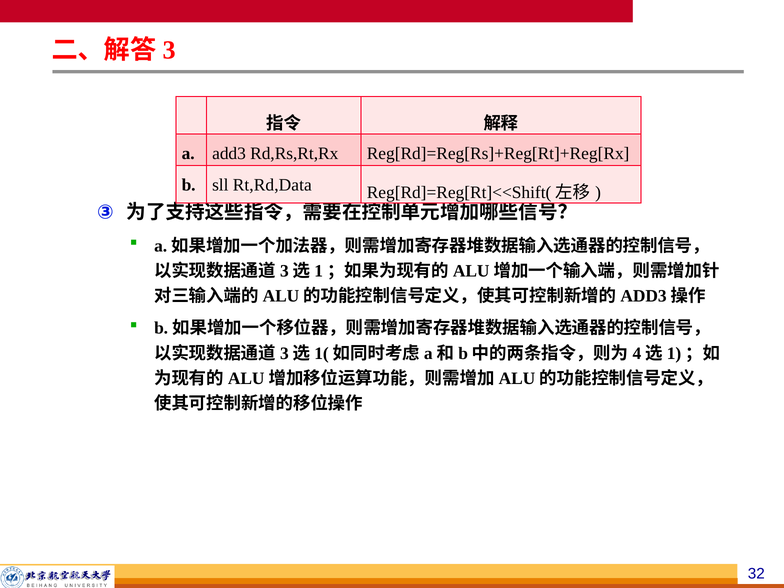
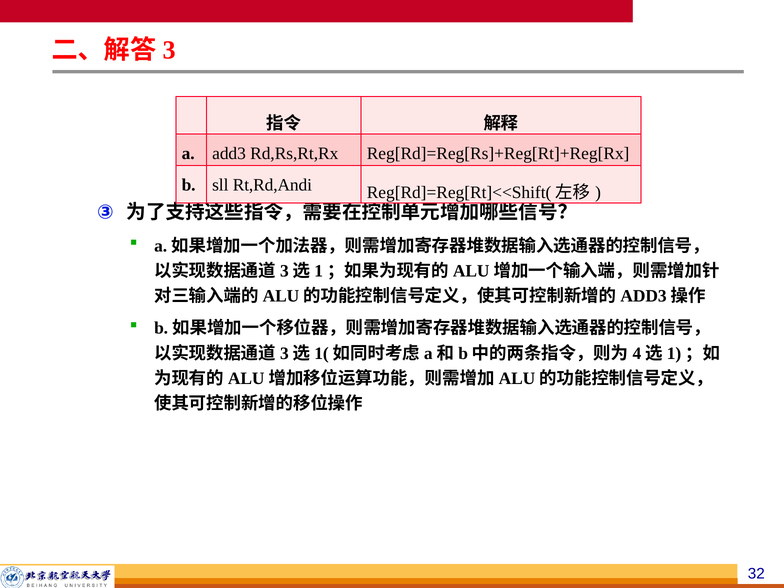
Rt,Rd,Data: Rt,Rd,Data -> Rt,Rd,Andi (272, 185)
